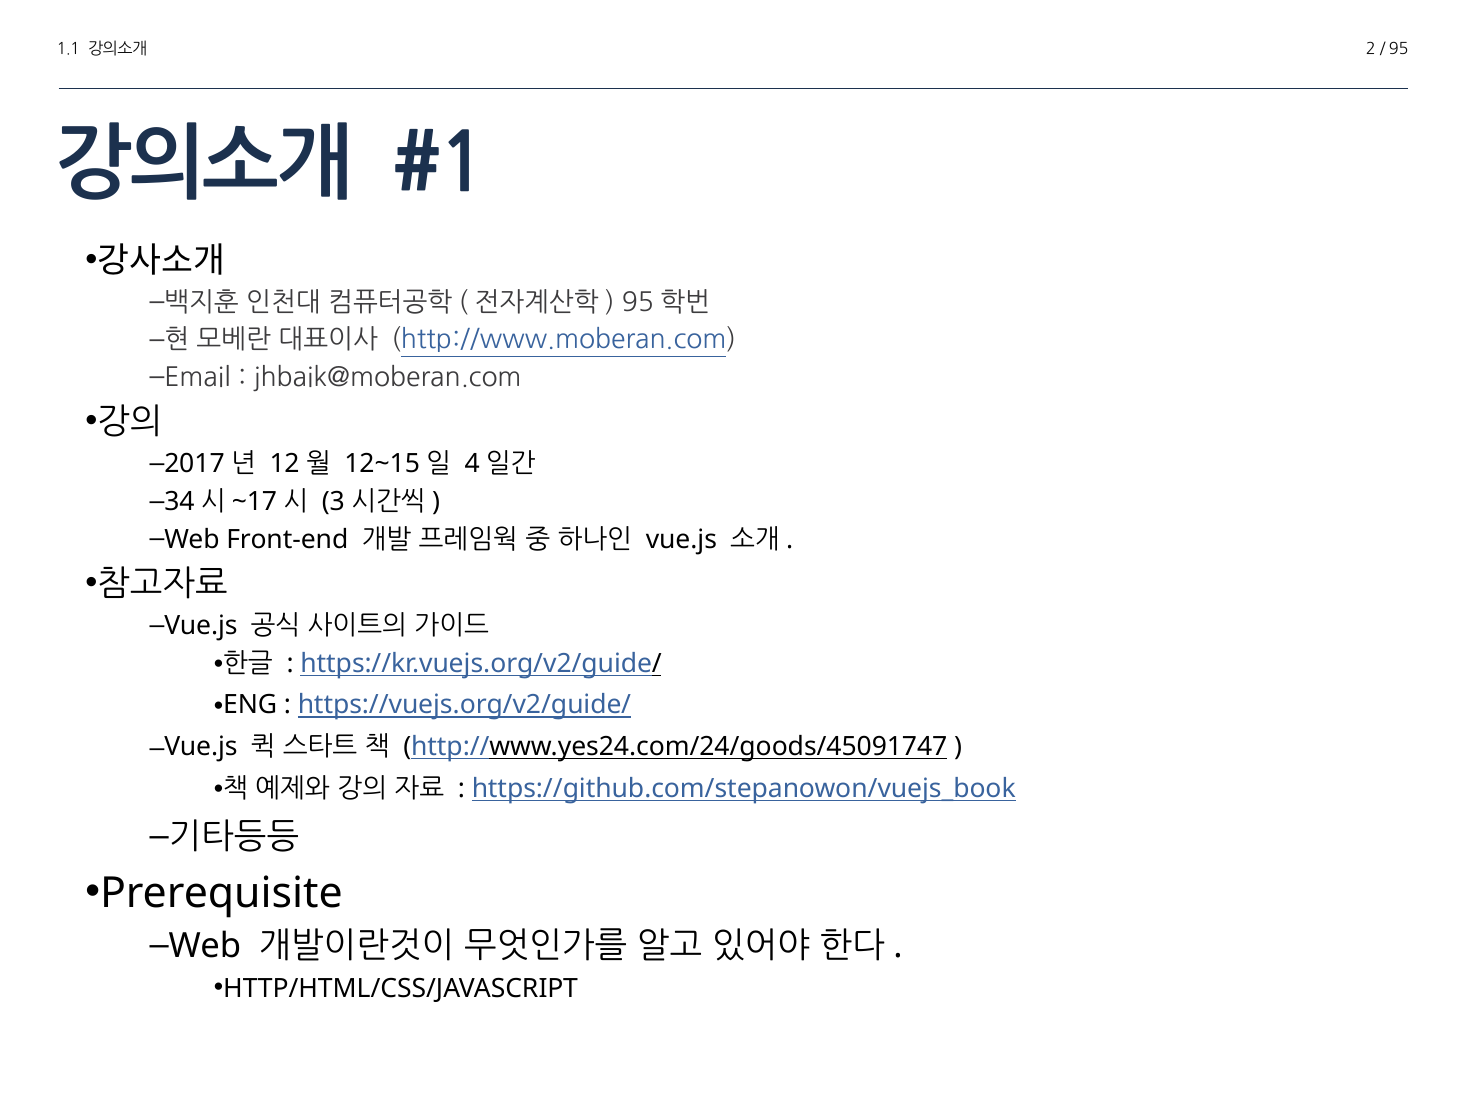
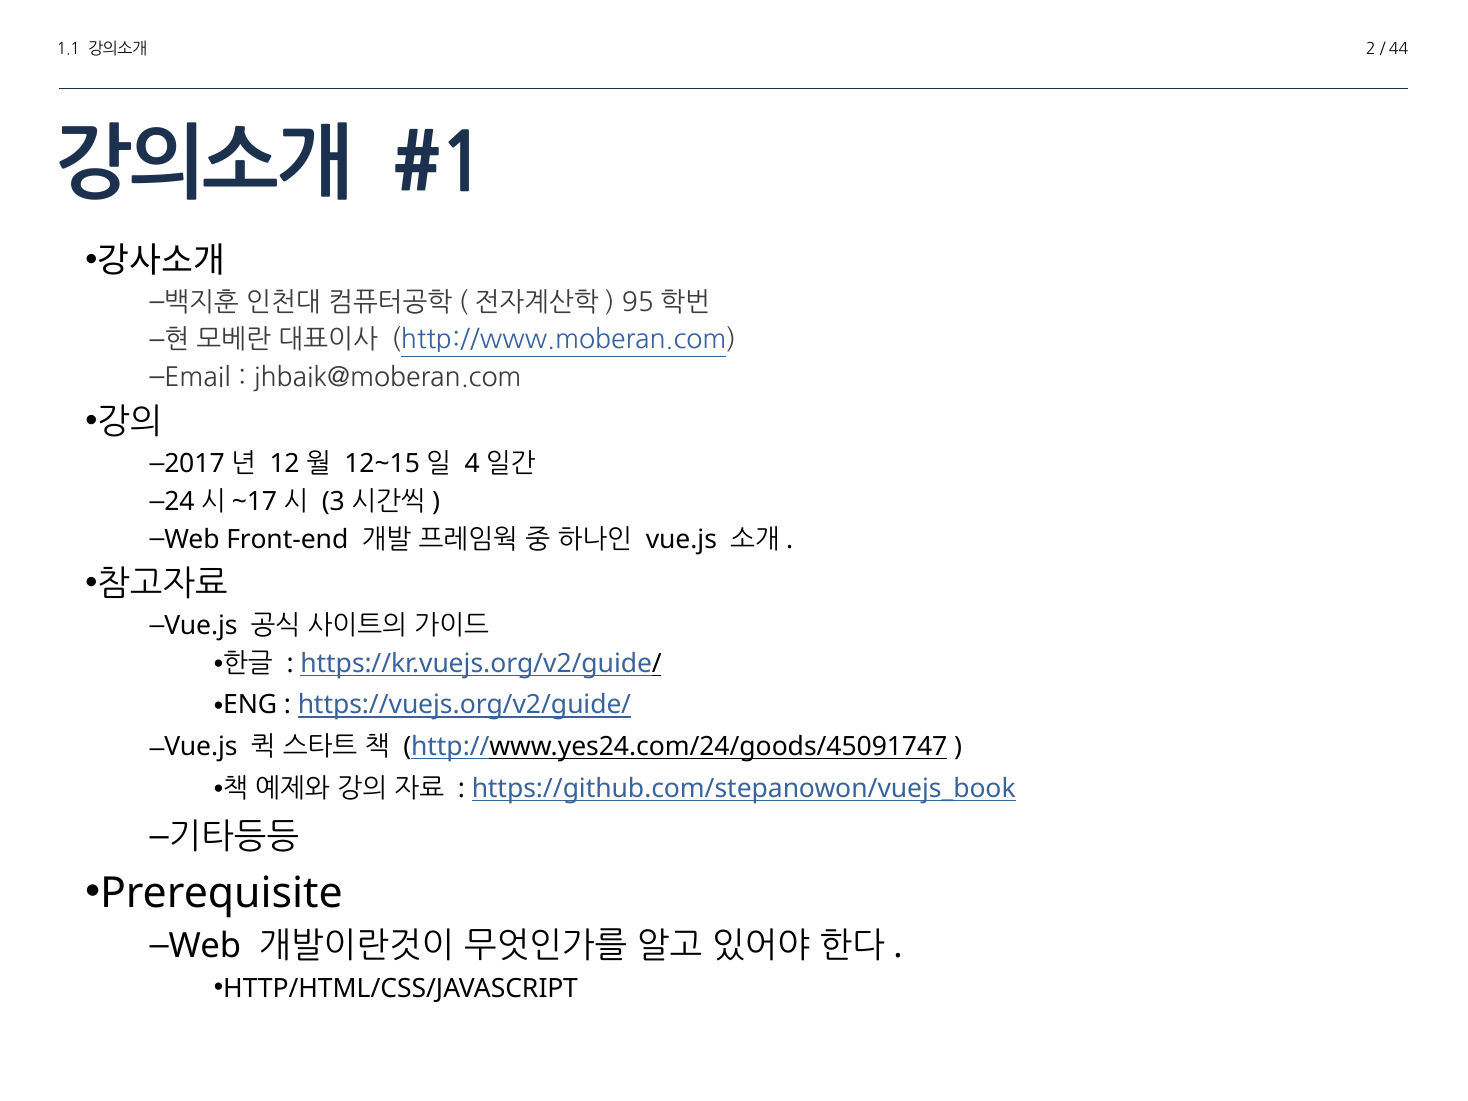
95: 95 -> 44 (1399, 49)
34: 34 -> 24 (179, 502)
